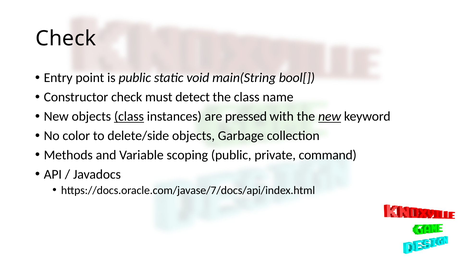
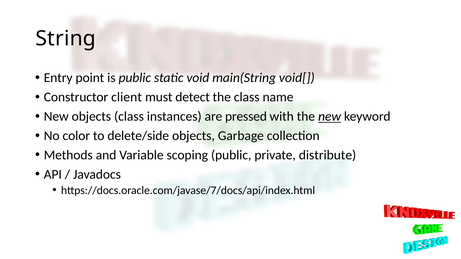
Check: Check -> String (66, 39)
bool[: bool[ -> void[ (297, 78)
Constructor check: check -> client (127, 97)
class underline: present -> none (129, 117)
command: command -> distribute (328, 155)
